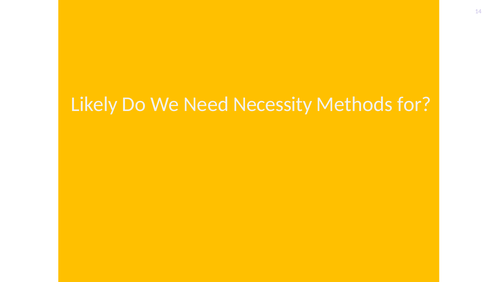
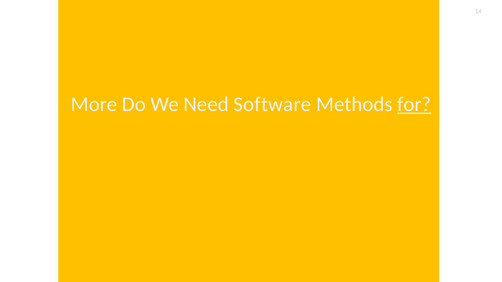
Likely: Likely -> More (94, 104)
Necessity: Necessity -> Software (272, 104)
for underline: none -> present (414, 104)
